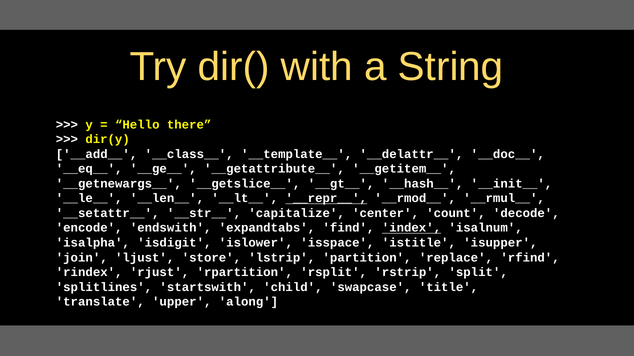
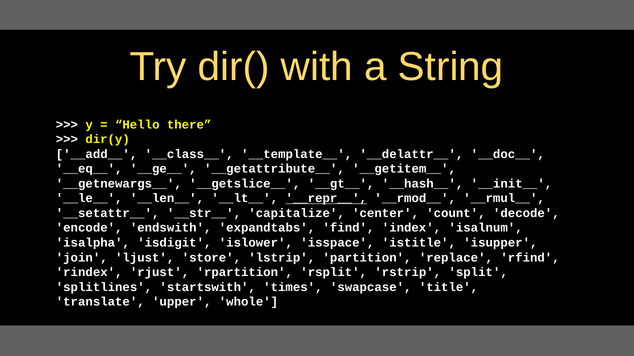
index underline: present -> none (411, 228)
child: child -> times (293, 288)
along: along -> whole (248, 302)
